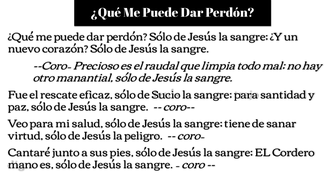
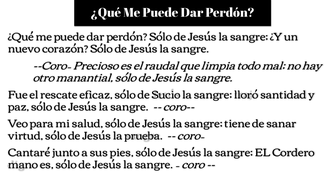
sangre para: para -> lloró (246, 95)
peligro: peligro -> prueba (144, 136)
